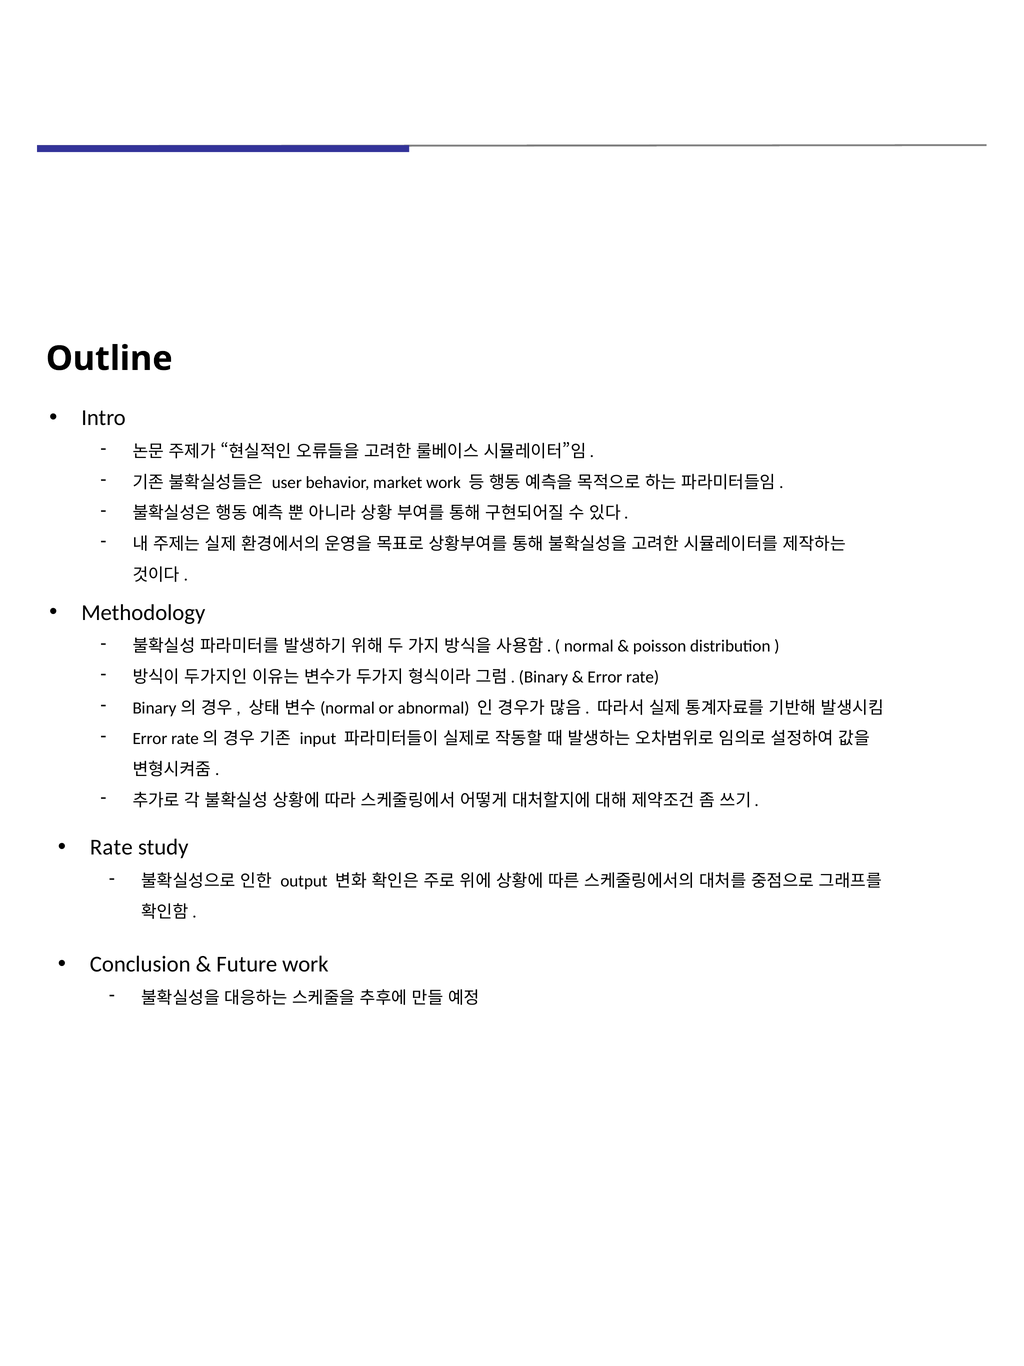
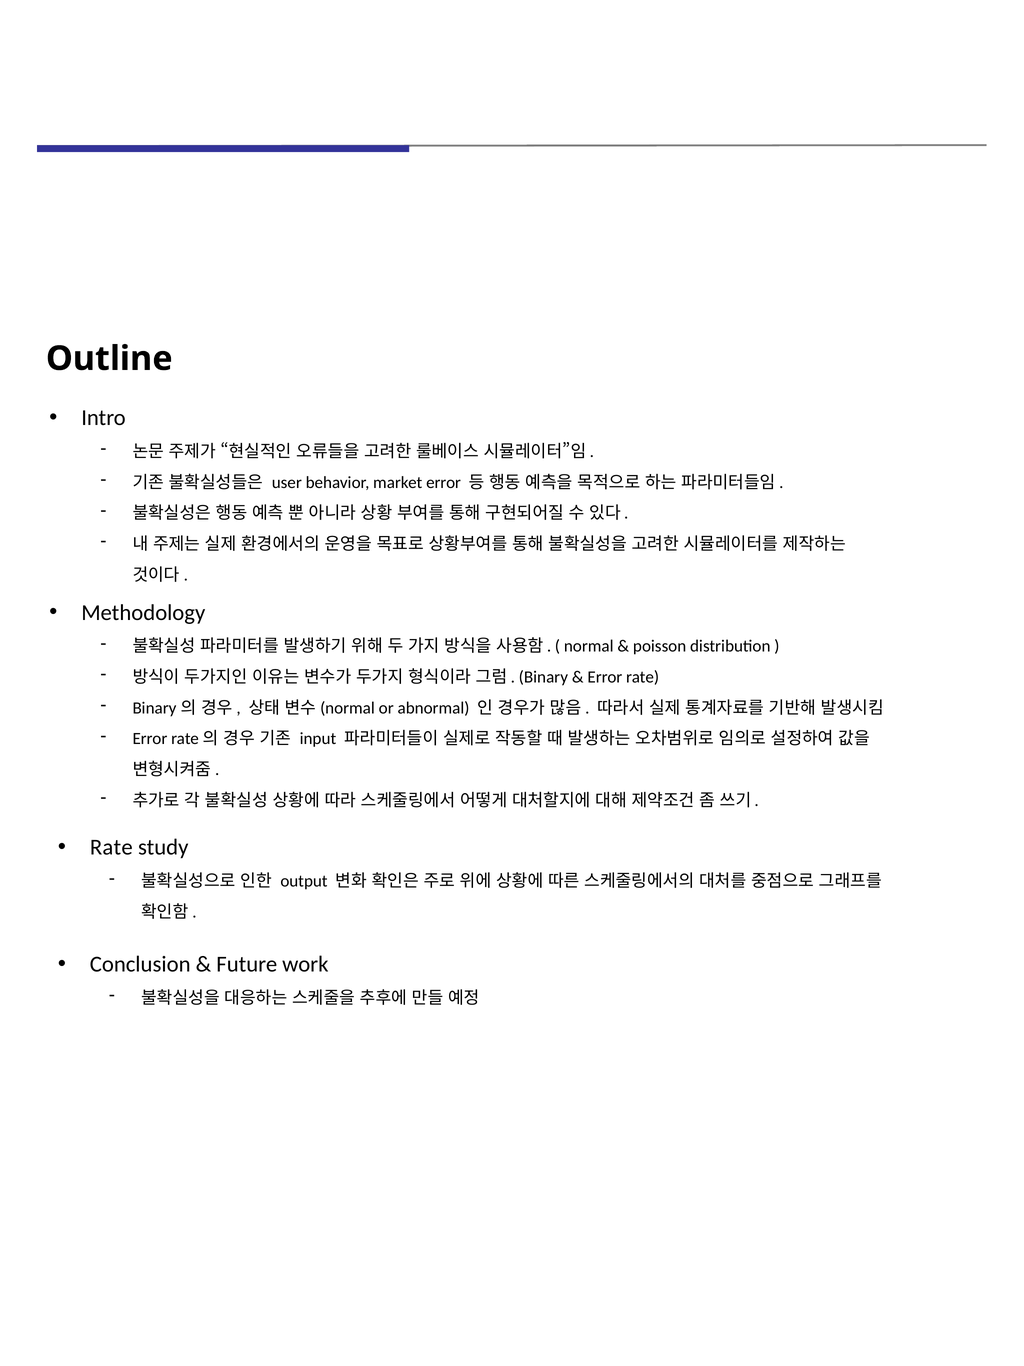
market work: work -> error (444, 482)
